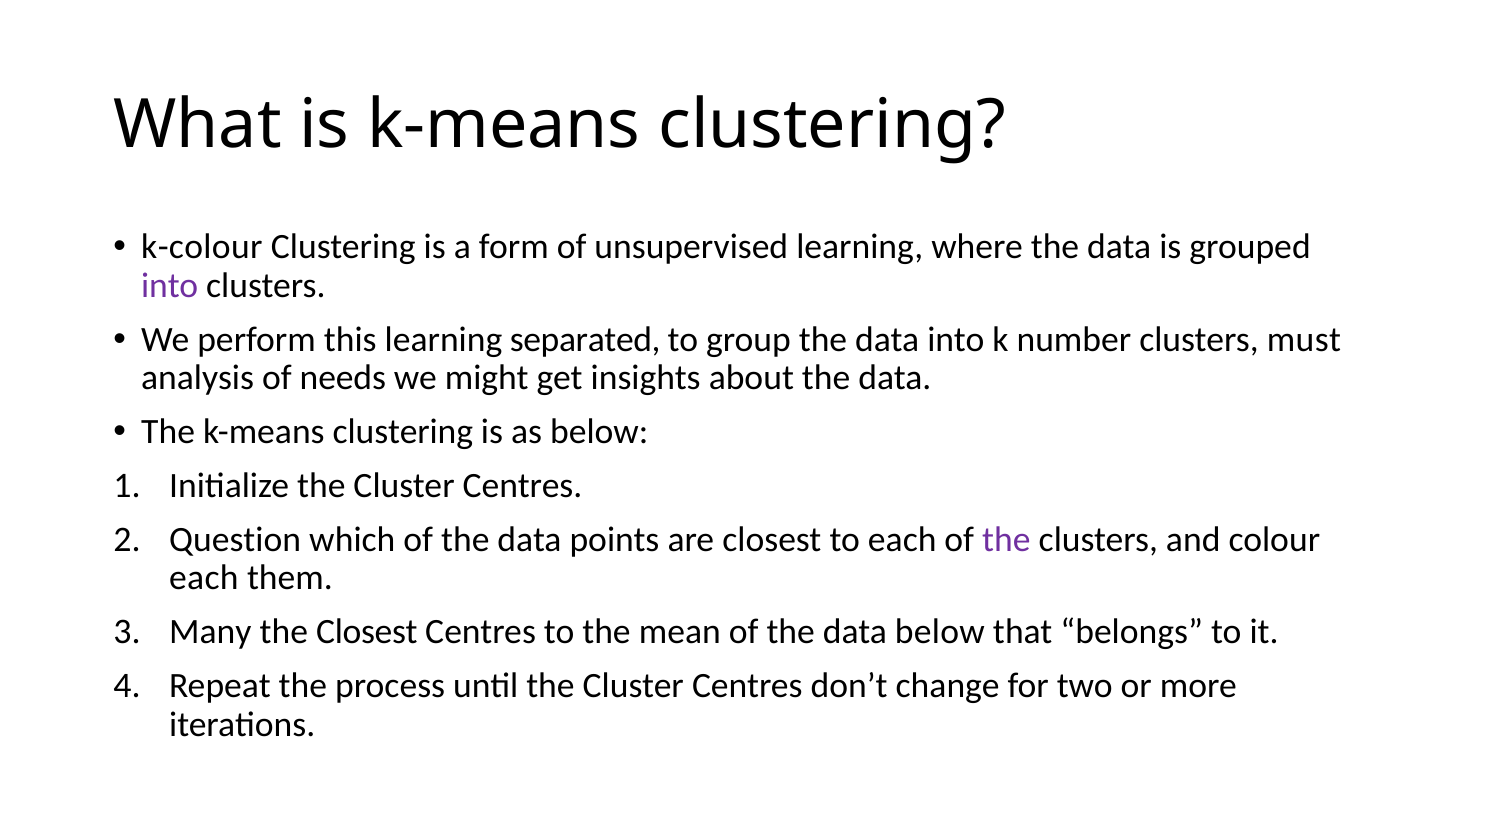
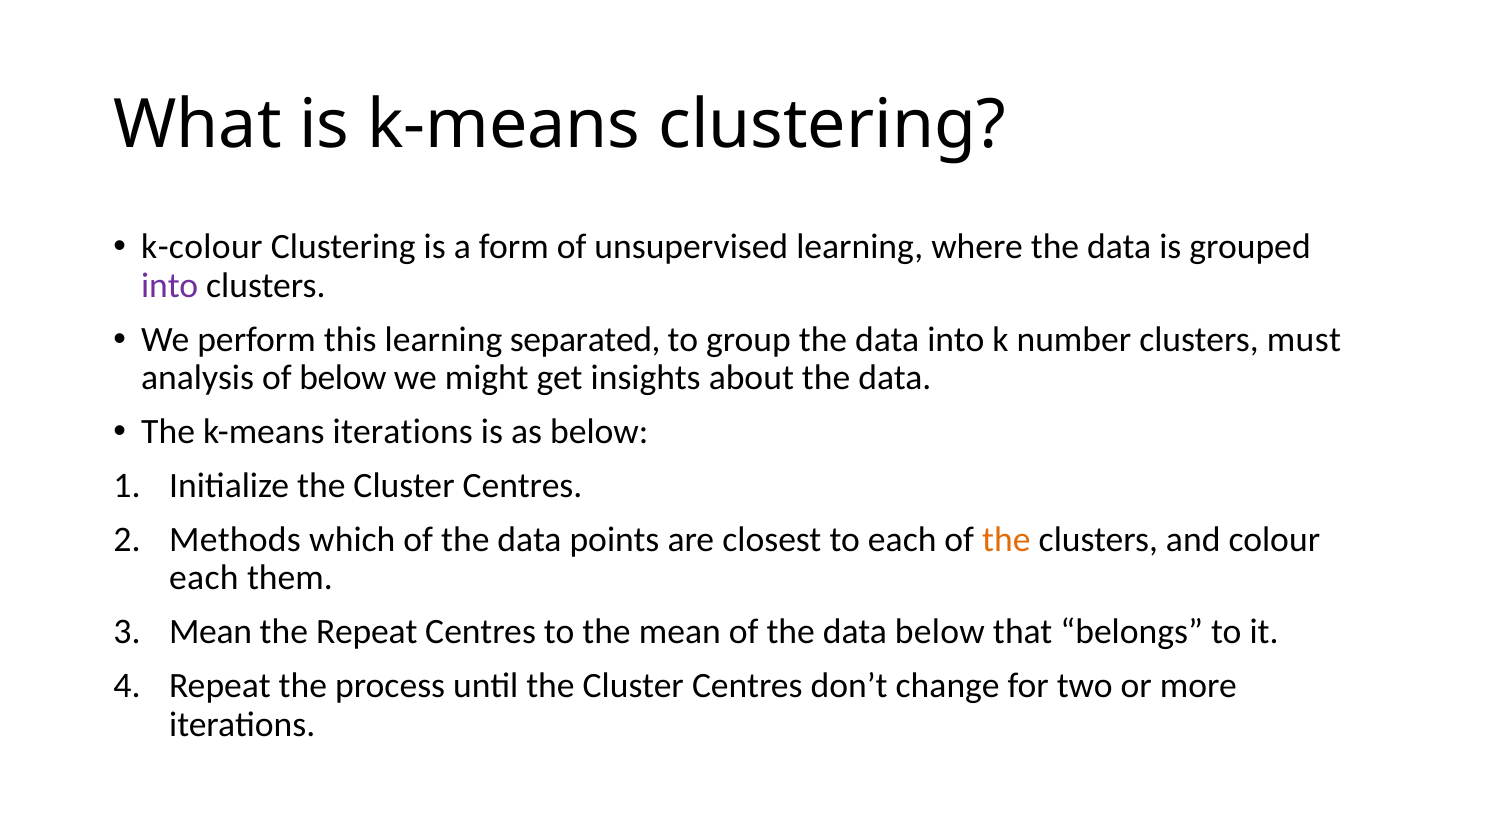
of needs: needs -> below (343, 378)
The k-means clustering: clustering -> iterations (403, 432)
Question: Question -> Methods (235, 540)
the colour: purple -> orange (1006, 540)
Many: Many -> Mean (211, 632)
the Closest: Closest -> Repeat (367, 632)
